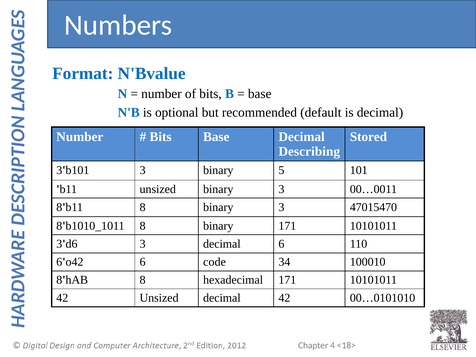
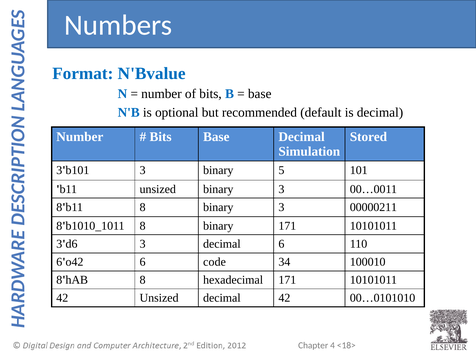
Describing: Describing -> Simulation (309, 151)
47015470: 47015470 -> 00000211 (373, 207)
